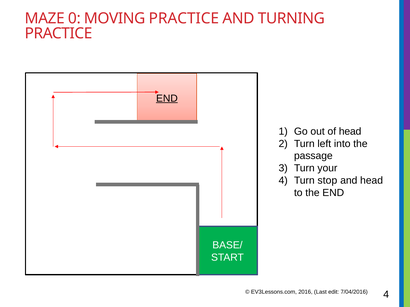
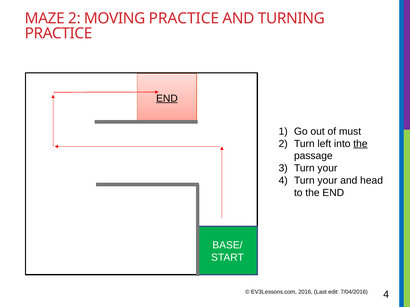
MAZE 0: 0 -> 2 (74, 19)
of head: head -> must (350, 132)
the underline: none -> present (360, 144)
4 Turn stop: stop -> your (327, 181)
